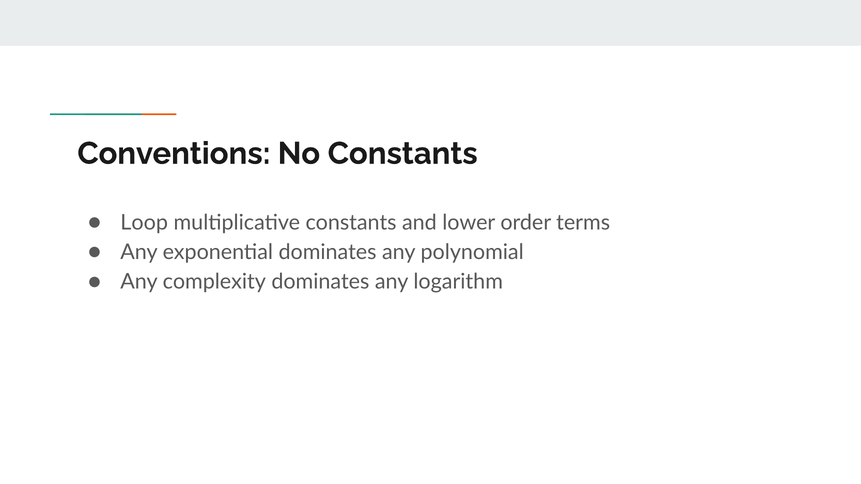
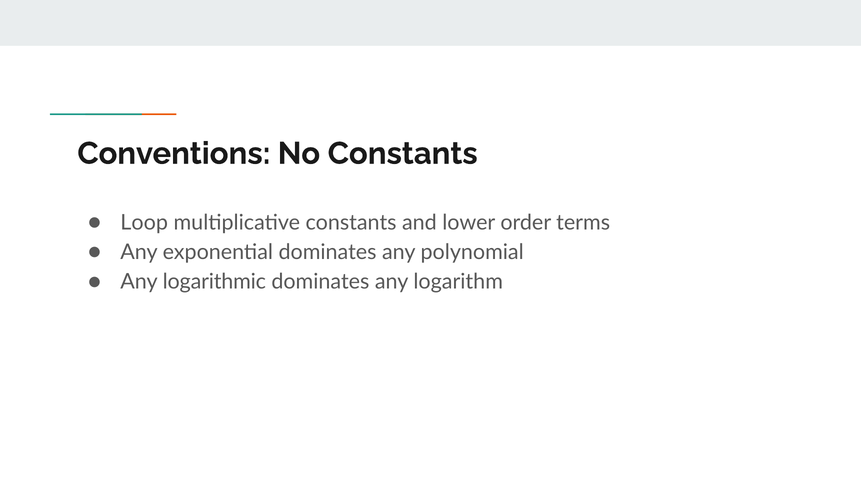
complexity: complexity -> logarithmic (214, 282)
